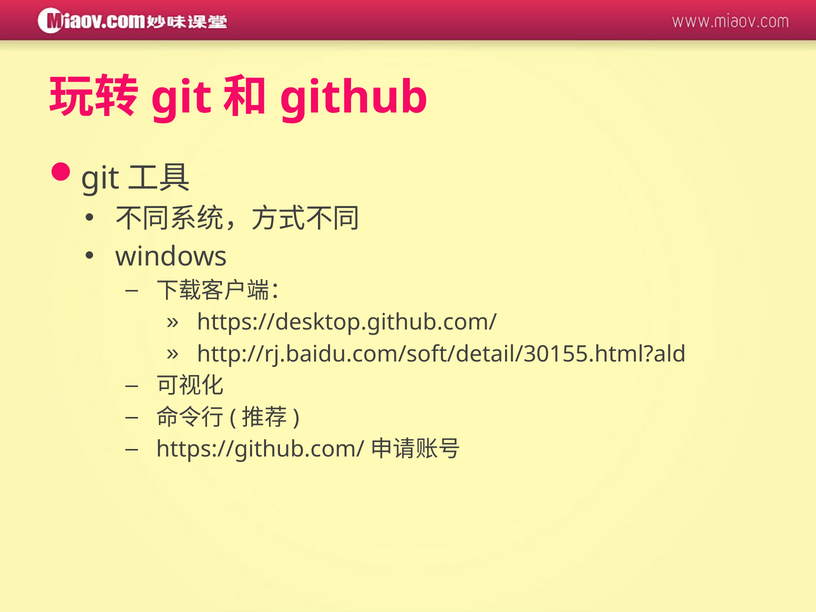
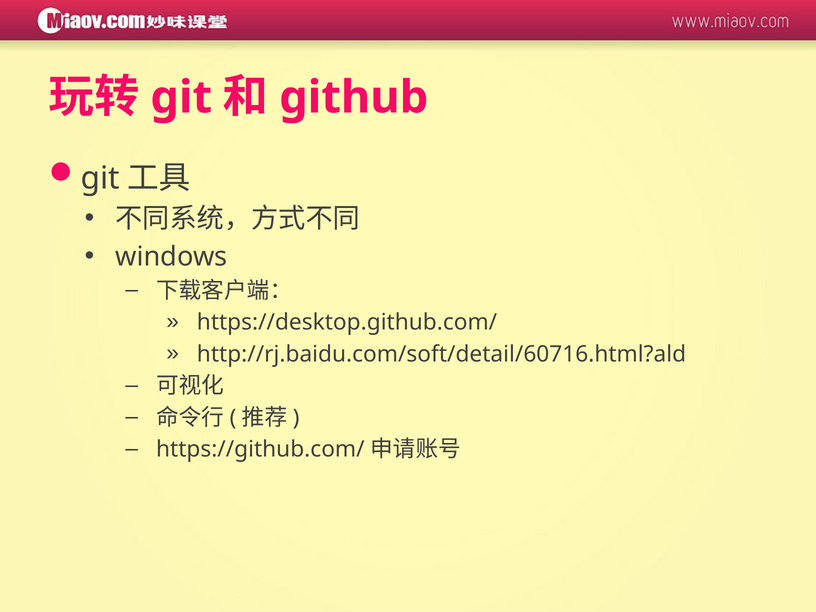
http://rj.baidu.com/soft/detail/30155.html?ald: http://rj.baidu.com/soft/detail/30155.html?ald -> http://rj.baidu.com/soft/detail/60716.html?ald (441, 354)
